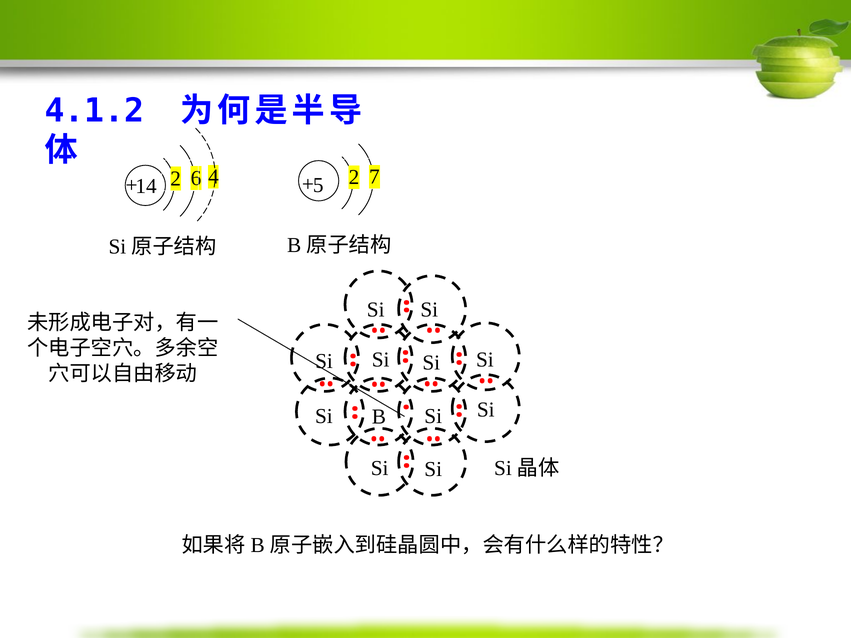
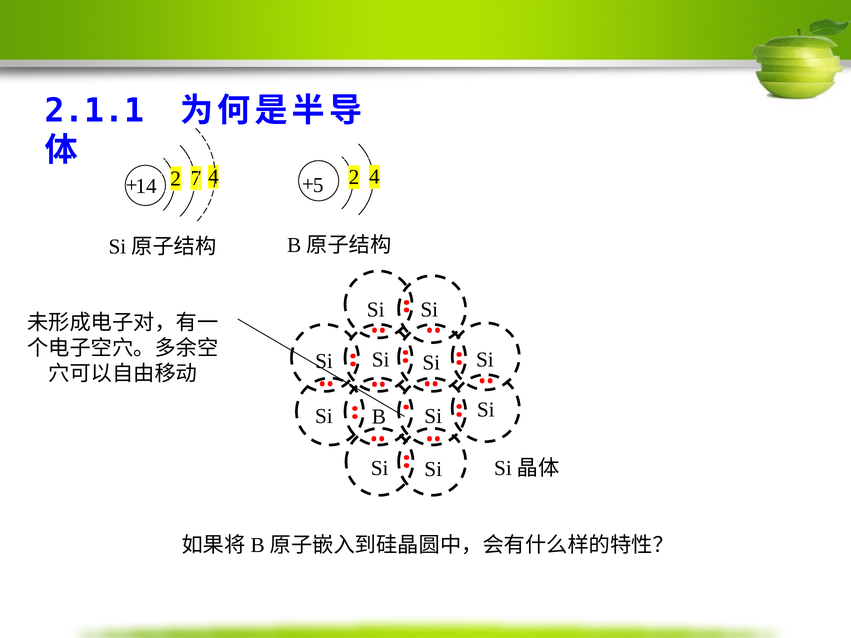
4.1.2: 4.1.2 -> 2.1.1 (94, 111)
5 7: 7 -> 4 (374, 177)
6: 6 -> 7 (196, 178)
